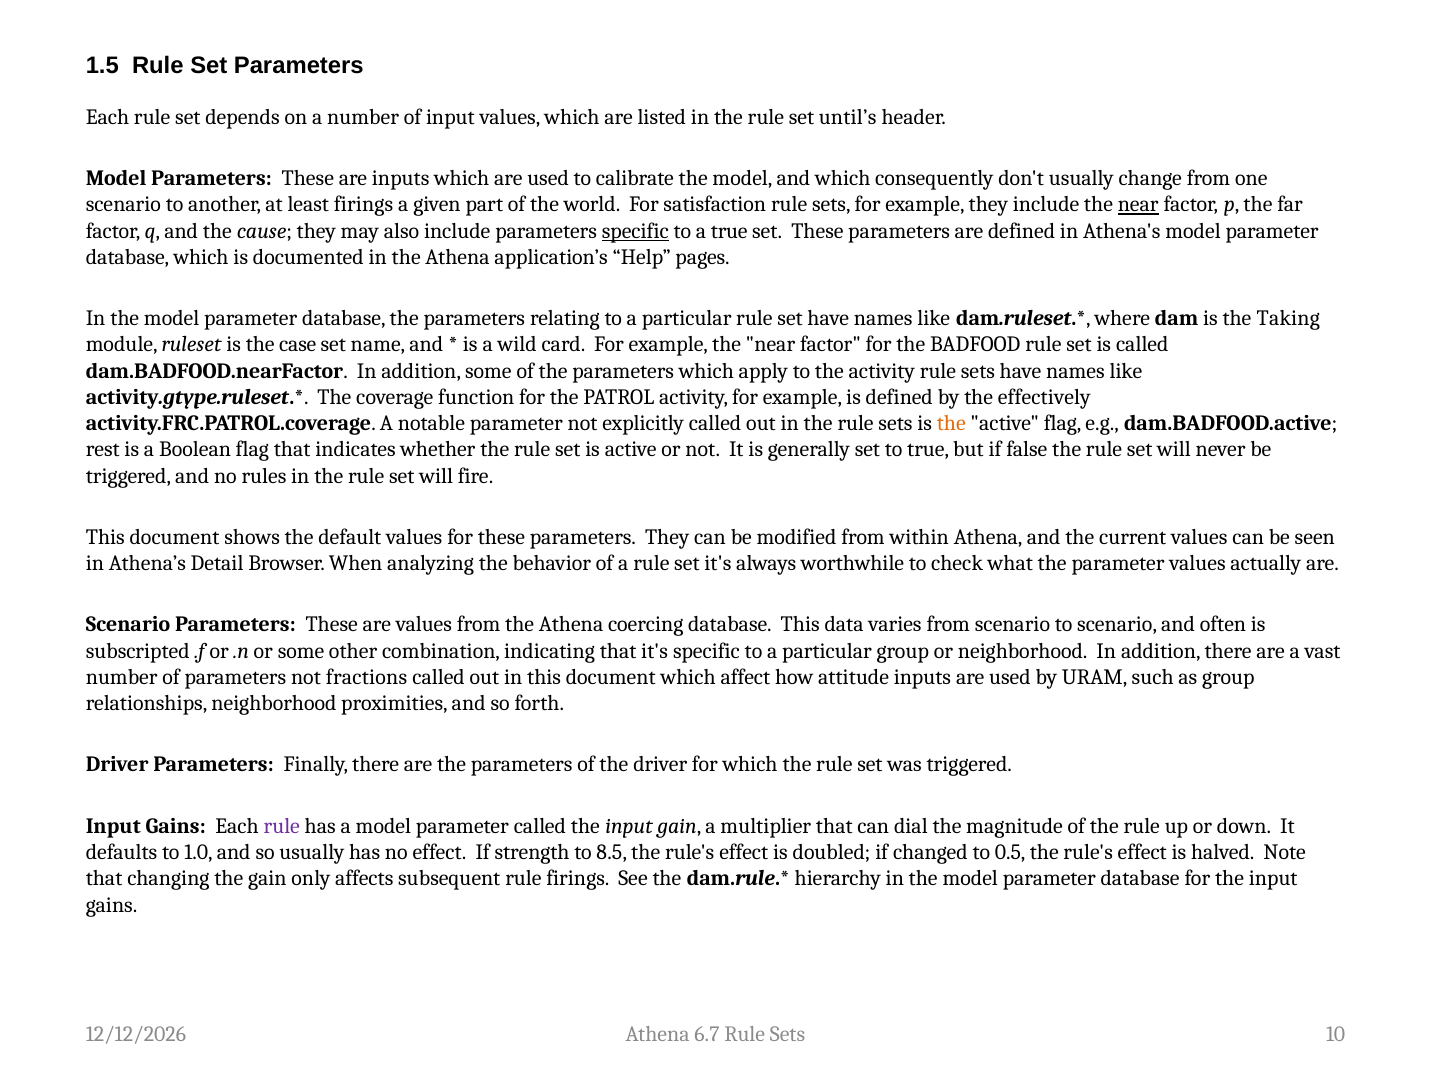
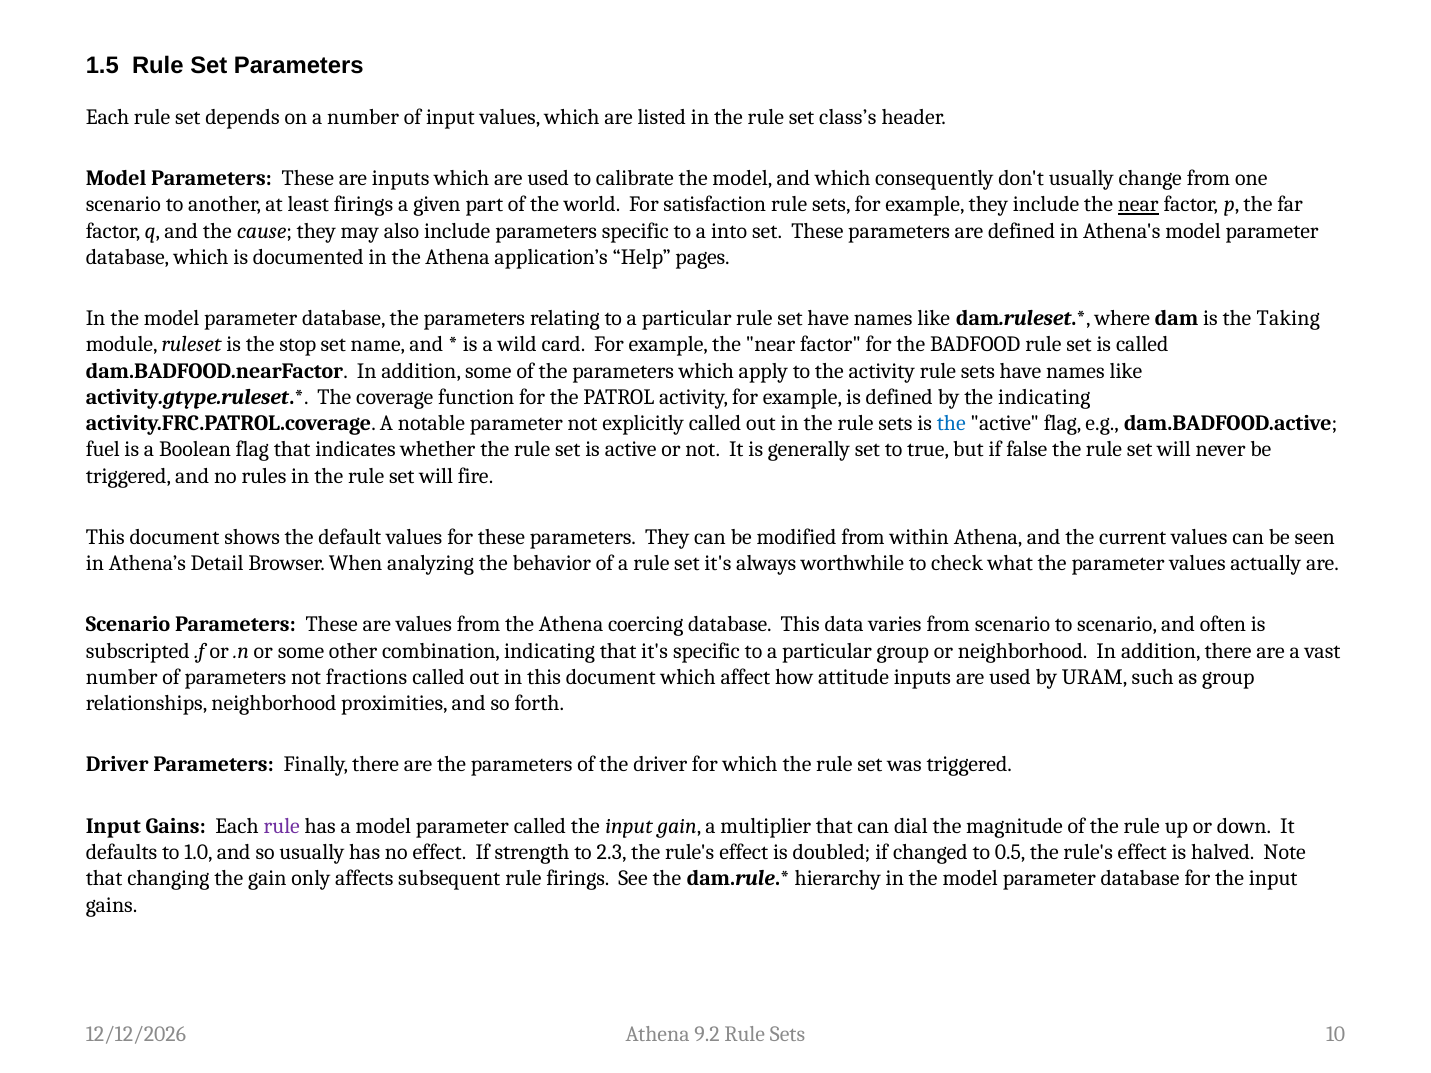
until’s: until’s -> class’s (848, 117)
specific underline: present -> none (635, 231)
a true: true -> into (729, 231)
case: case -> stop (298, 345)
the effectively: effectively -> indicating (1044, 397)
the colour: orange -> blue (951, 424)
rest: rest -> fuel (103, 450)
8.5: 8.5 -> 2.3 (612, 853)
6.7: 6.7 -> 9.2 (707, 1034)
